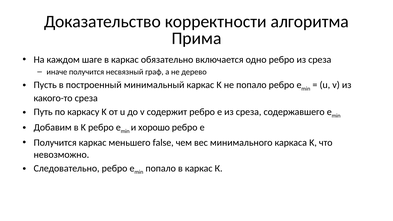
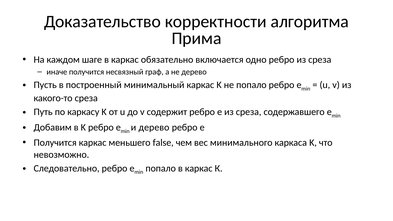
и хорошо: хорошо -> дерево (154, 127)
